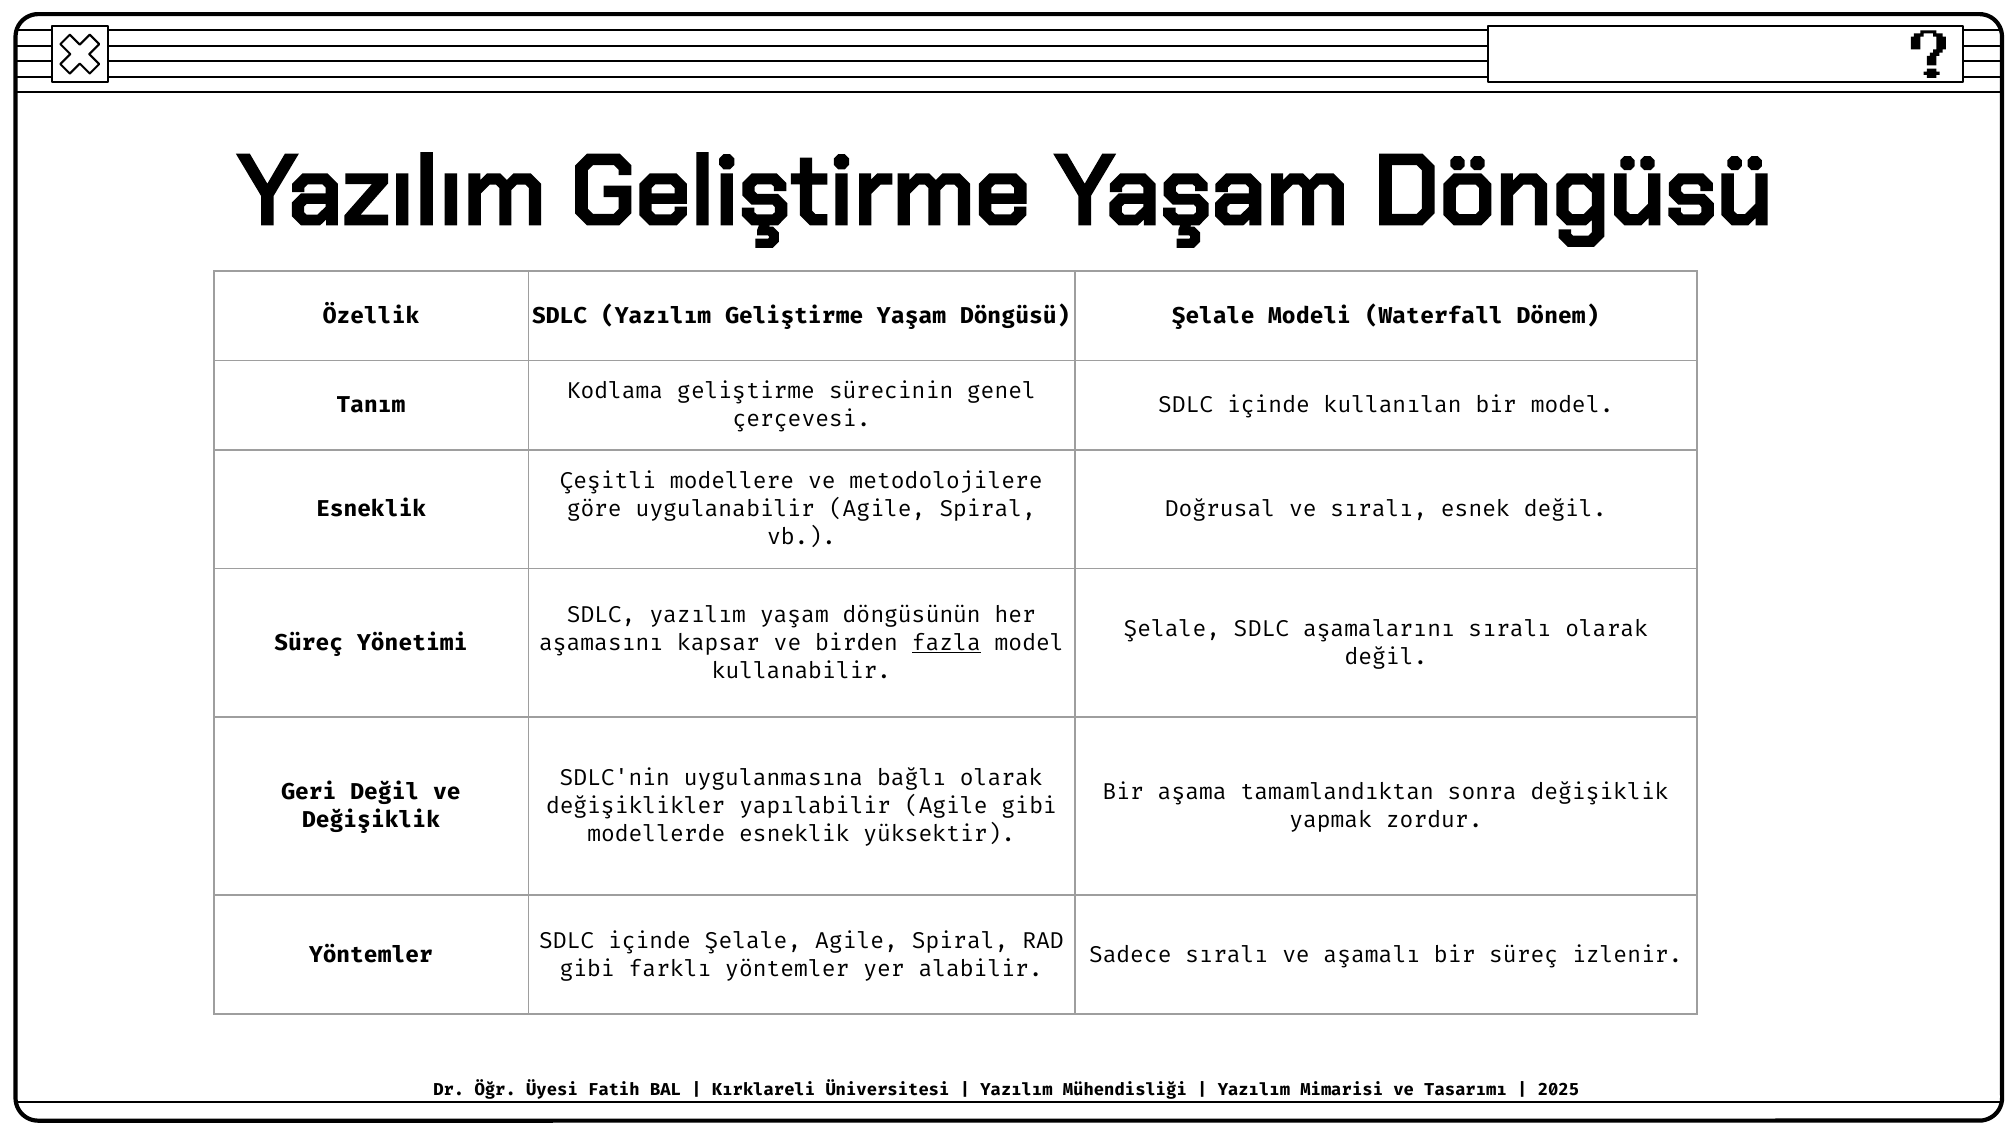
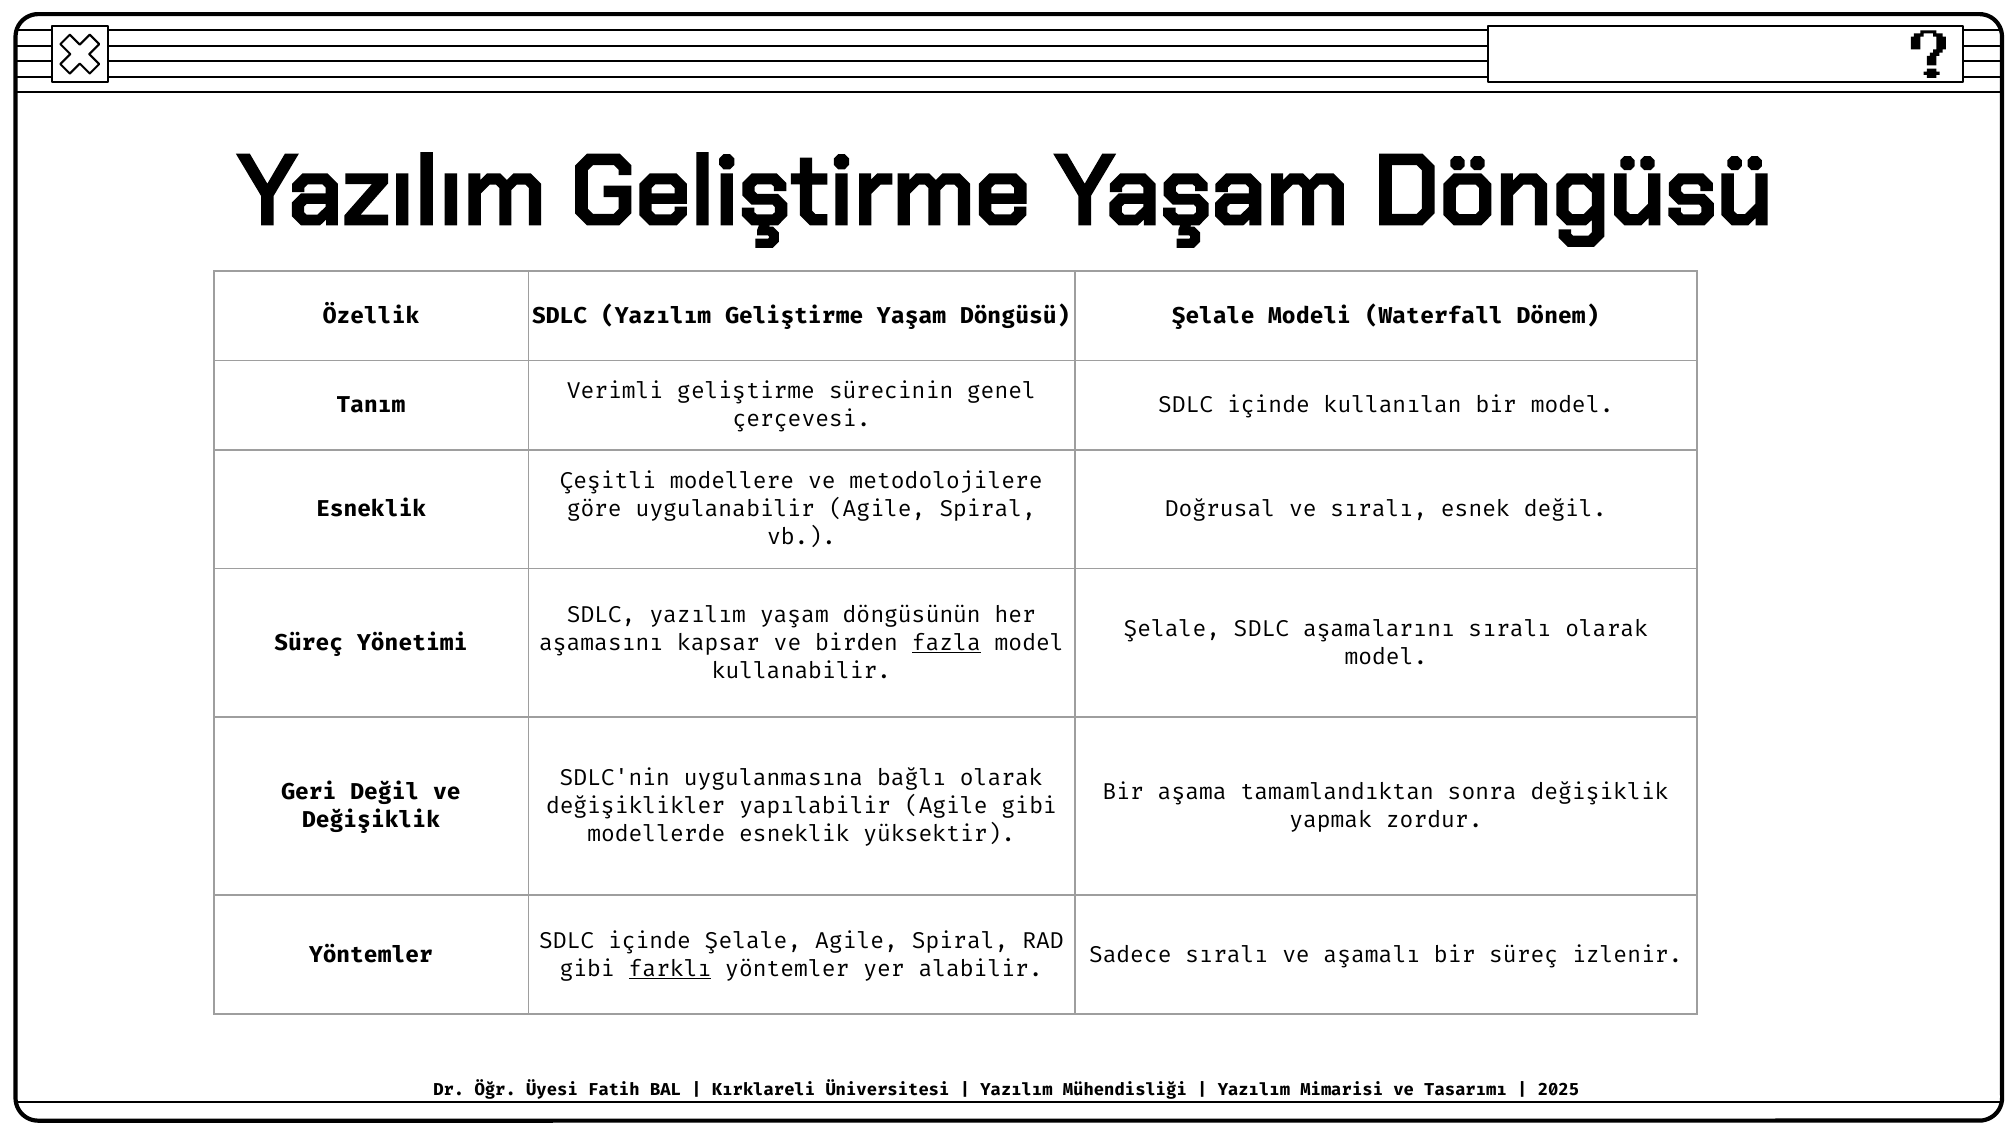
Kodlama: Kodlama -> Verimli (615, 391)
değil: değil -> model (1386, 657)
farklı underline: none -> present (670, 969)
